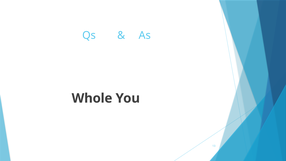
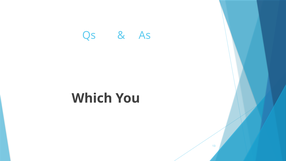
Whole: Whole -> Which (92, 98)
